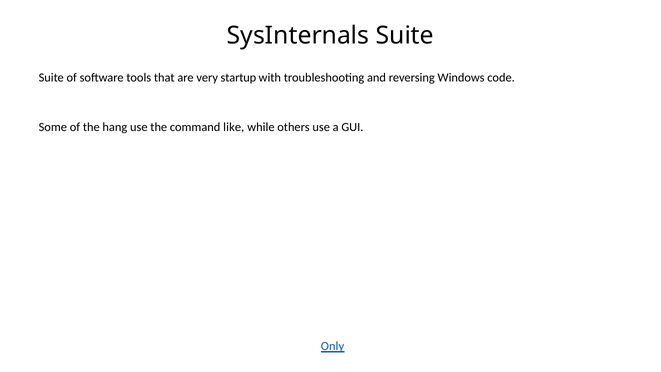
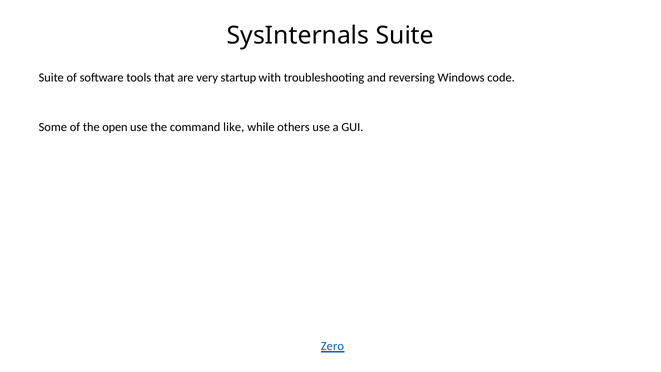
hang: hang -> open (115, 127)
Only: Only -> Zero (332, 346)
